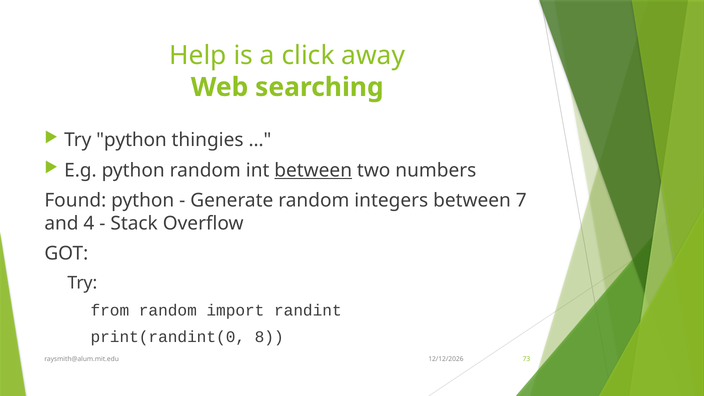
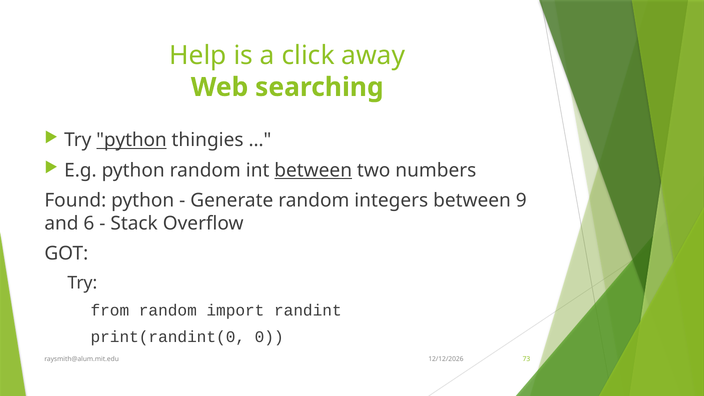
python underline: none -> present (132, 140)
7: 7 -> 9 (521, 201)
4: 4 -> 6 (89, 223)
8: 8 -> 0 (269, 337)
